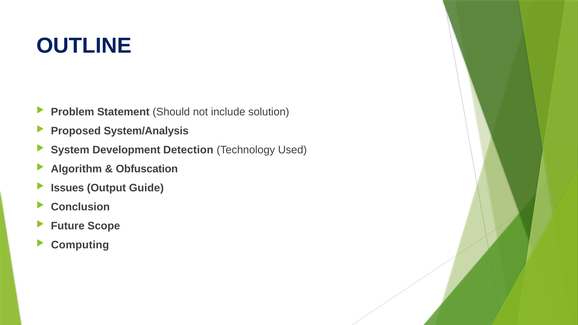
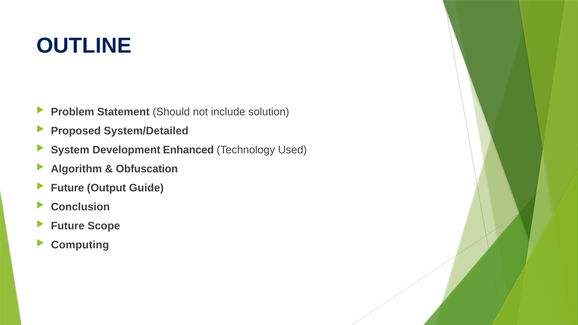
System/Analysis: System/Analysis -> System/Detailed (146, 131)
Detection: Detection -> Enhanced (188, 150)
Issues: Issues -> Future (67, 188)
